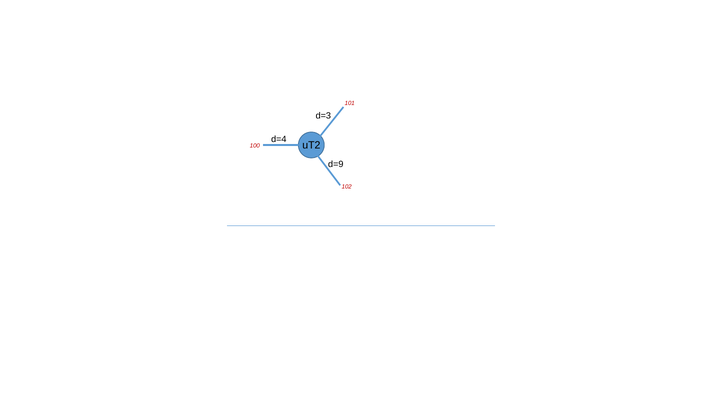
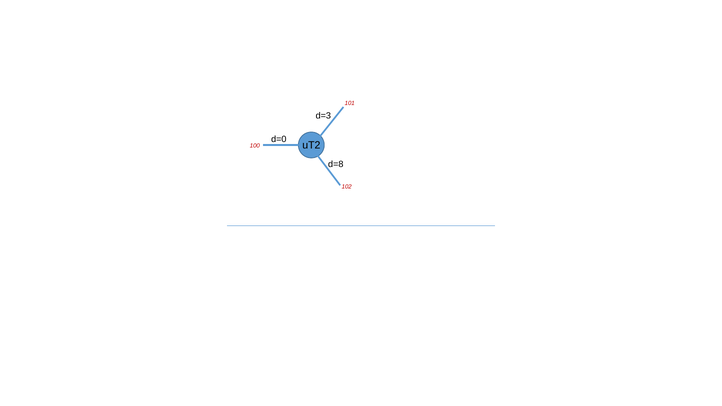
d=4: d=4 -> d=0 (279, 139)
d=9: d=9 -> d=8 (336, 164)
